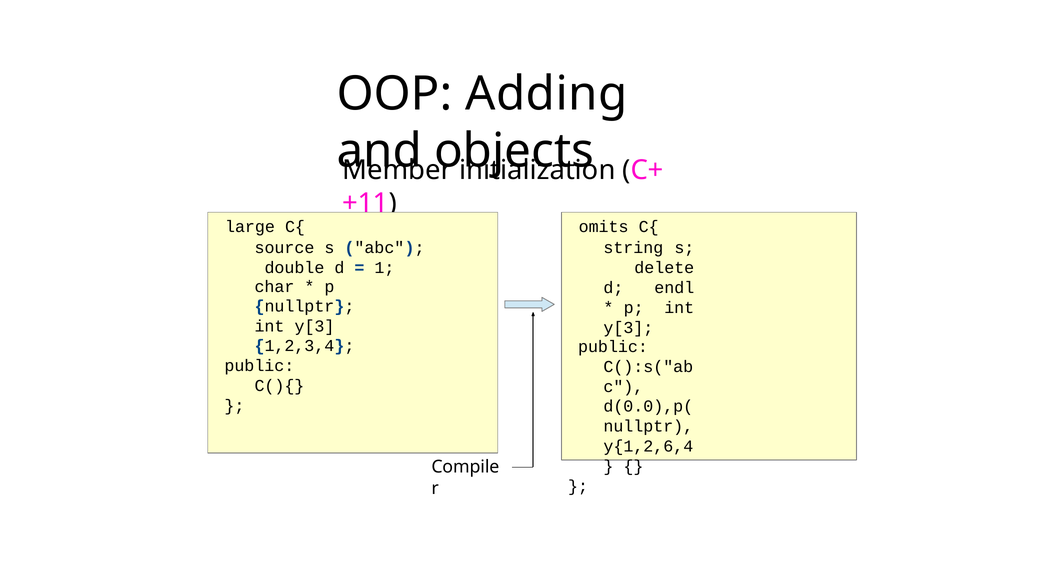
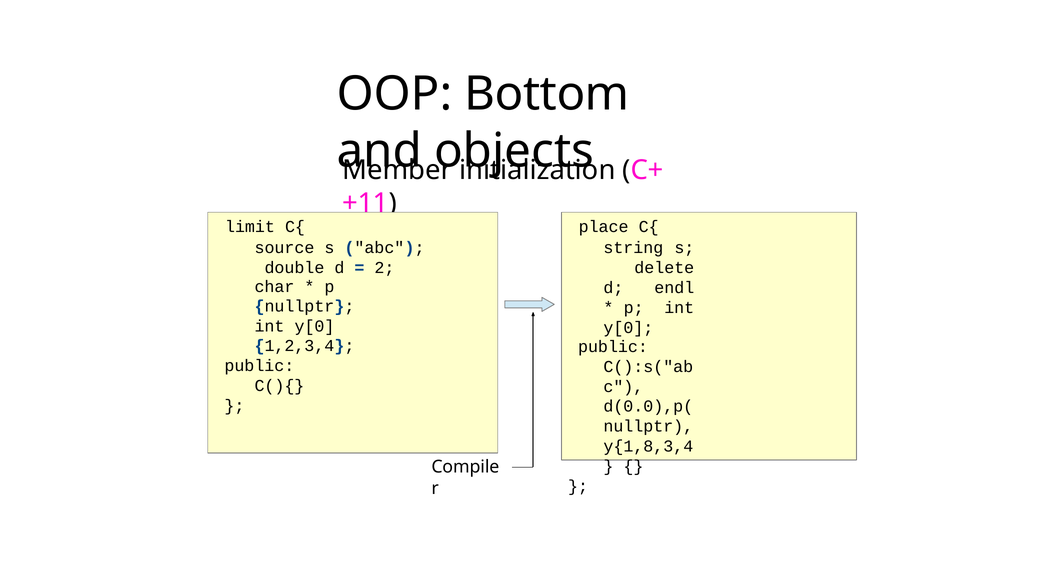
Adding: Adding -> Bottom (547, 94)
large: large -> limit (250, 227)
omits: omits -> place (604, 227)
1: 1 -> 2 (384, 268)
y[3: y[3 -> y[0 (315, 326)
y[3: y[3 -> y[0 (628, 327)
y{1,2,6,4: y{1,2,6,4 -> y{1,8,3,4 (648, 446)
